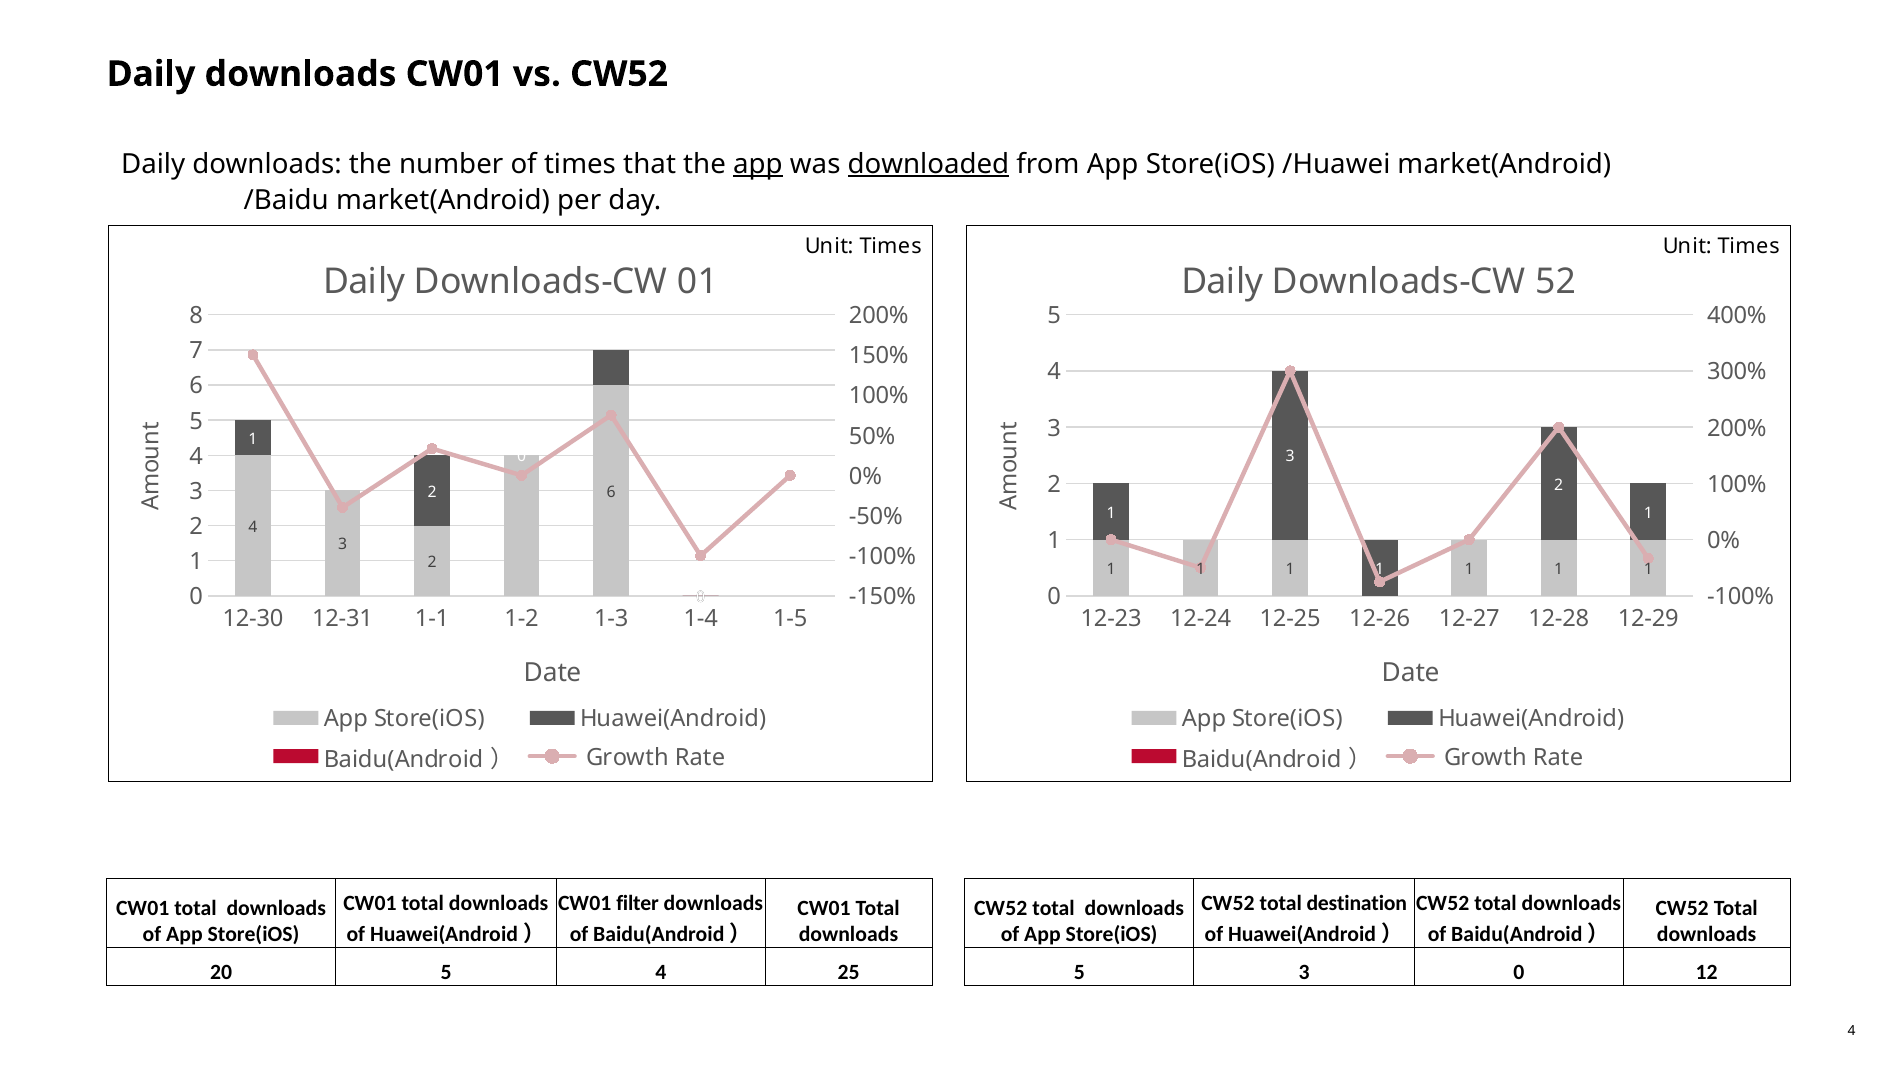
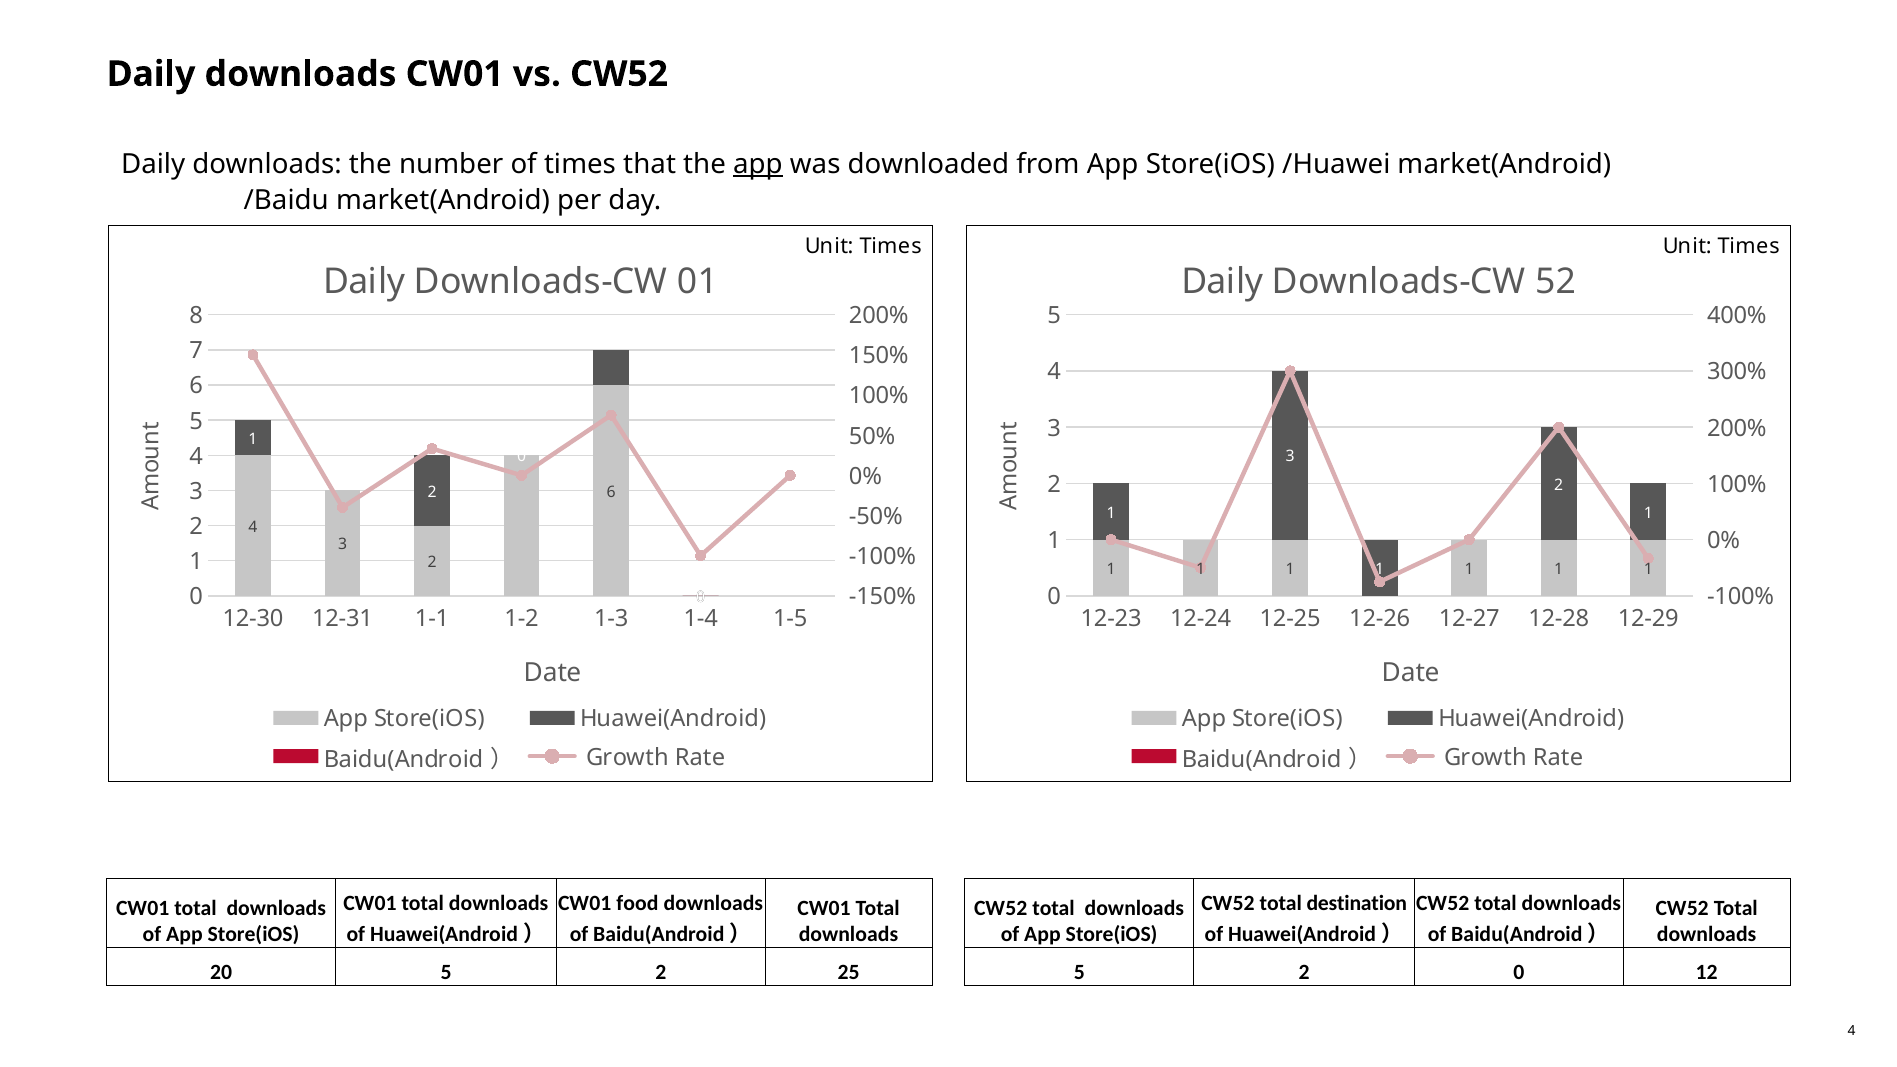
downloaded underline: present -> none (928, 164)
filter: filter -> food (637, 903)
20 5 4: 4 -> 2 (661, 972)
3: 3 -> 2 (1304, 972)
